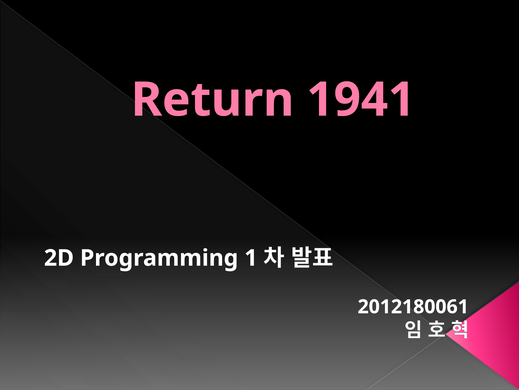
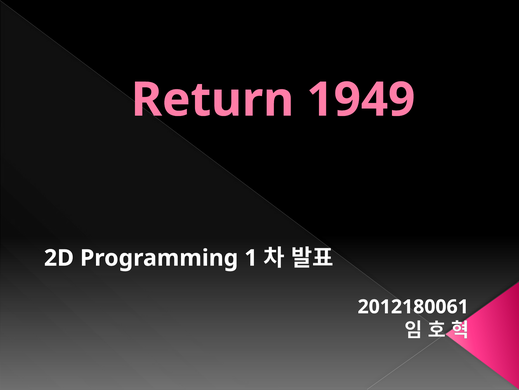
1941: 1941 -> 1949 (361, 100)
